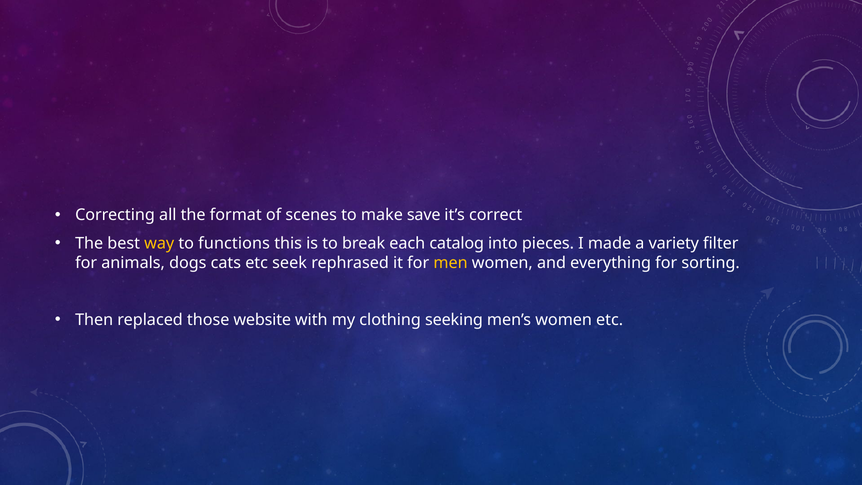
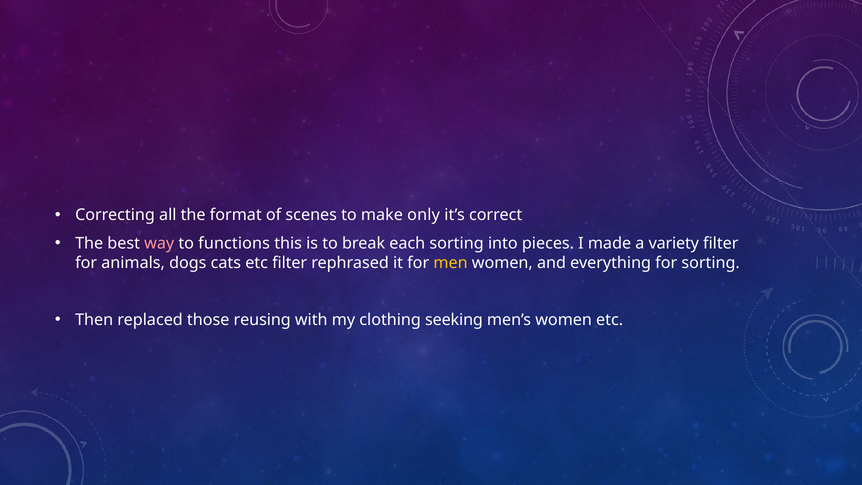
save: save -> only (424, 215)
way colour: yellow -> pink (159, 243)
each catalog: catalog -> sorting (457, 243)
etc seek: seek -> filter (290, 263)
website: website -> reusing (262, 320)
